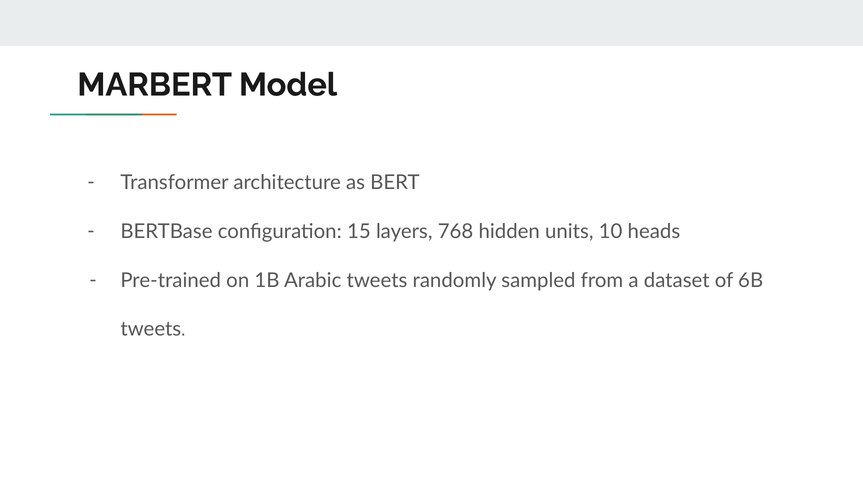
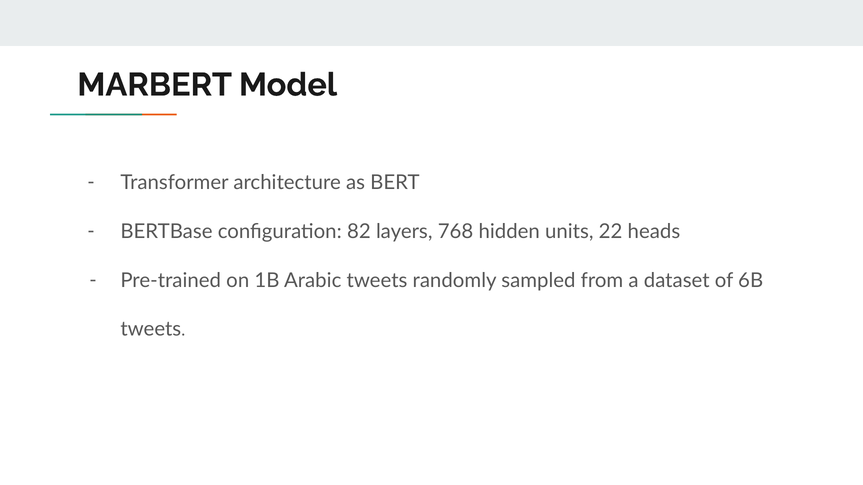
15: 15 -> 82 (359, 232)
10: 10 -> 22 (611, 232)
